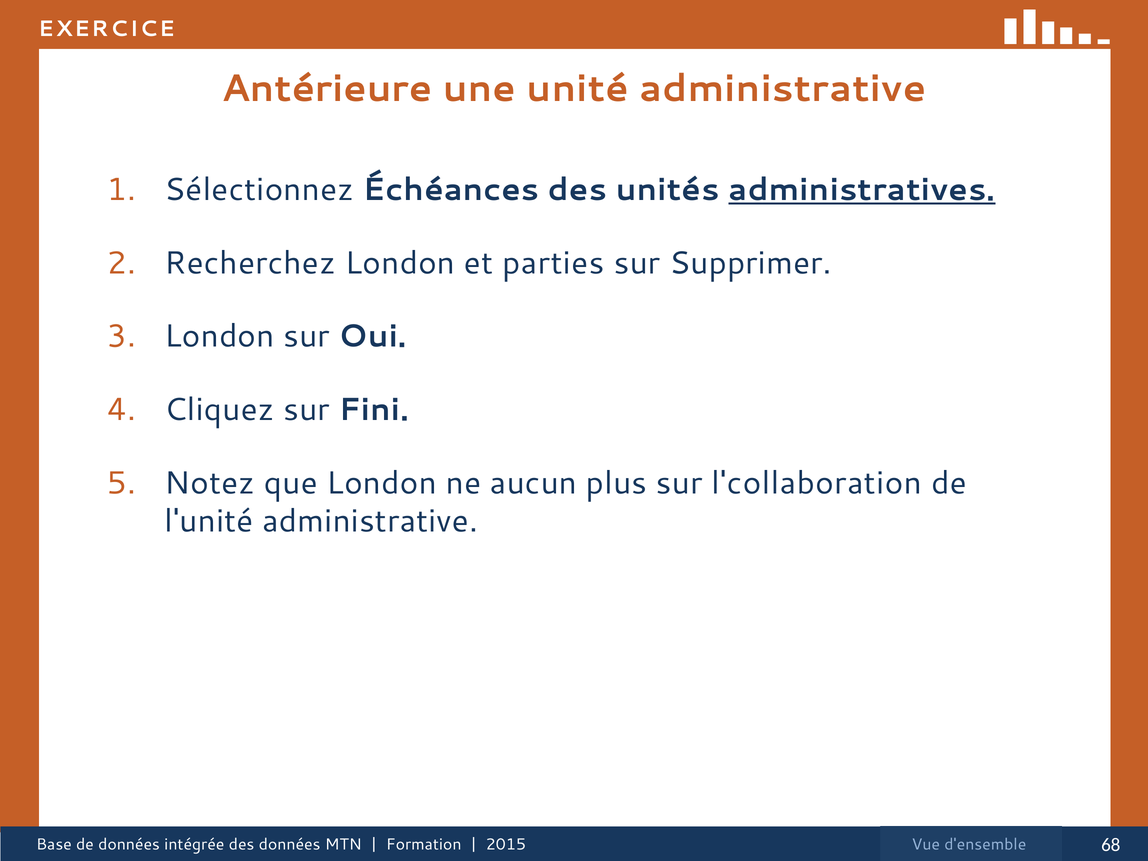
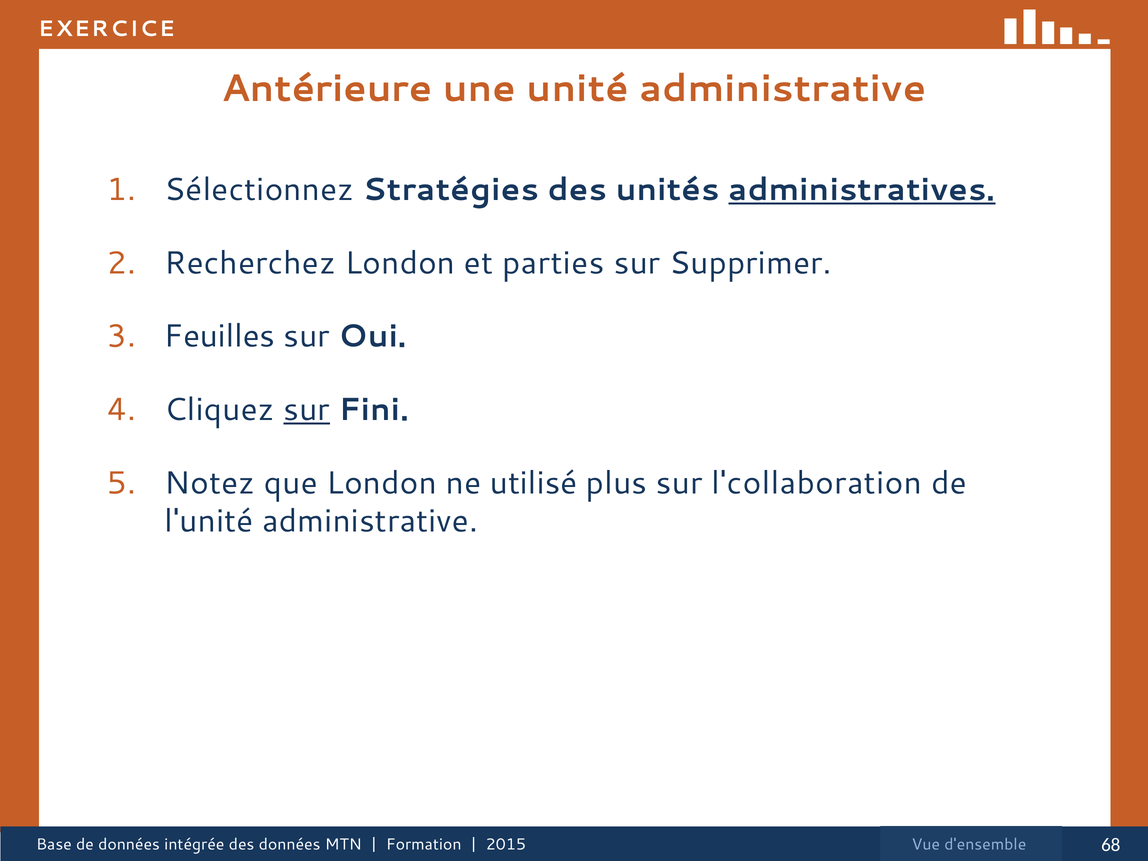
Échéances: Échéances -> Stratégies (451, 190)
London: London -> Feuilles (220, 336)
sur underline: none -> present (307, 410)
aucun: aucun -> utilisé (534, 483)
